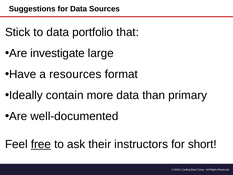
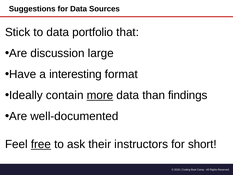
investigate: investigate -> discussion (58, 53)
resources: resources -> interesting (75, 74)
more underline: none -> present (100, 95)
primary: primary -> findings (188, 95)
